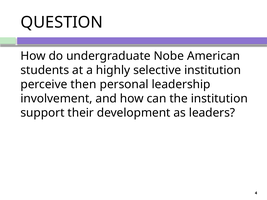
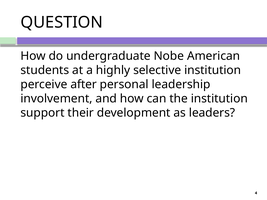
then: then -> after (84, 85)
